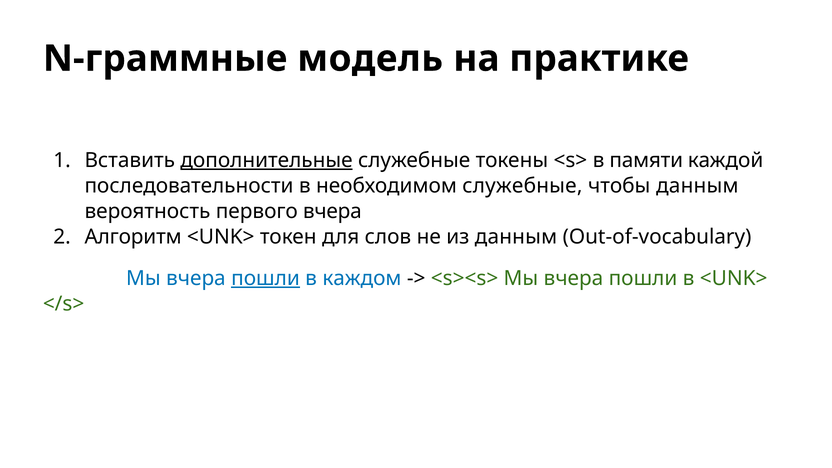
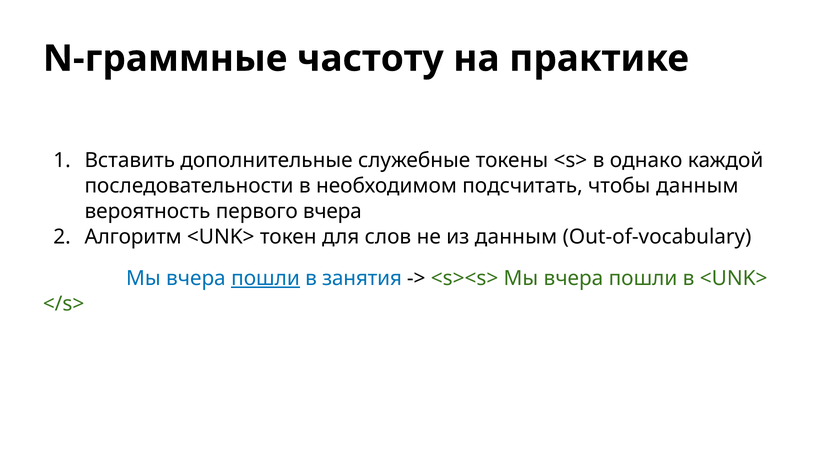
модель: модель -> частоту (370, 59)
дополнительные underline: present -> none (266, 160)
памяти: памяти -> однако (646, 160)
необходимом служебные: служебные -> подсчитать (523, 186)
каждом: каждом -> занятия (362, 278)
